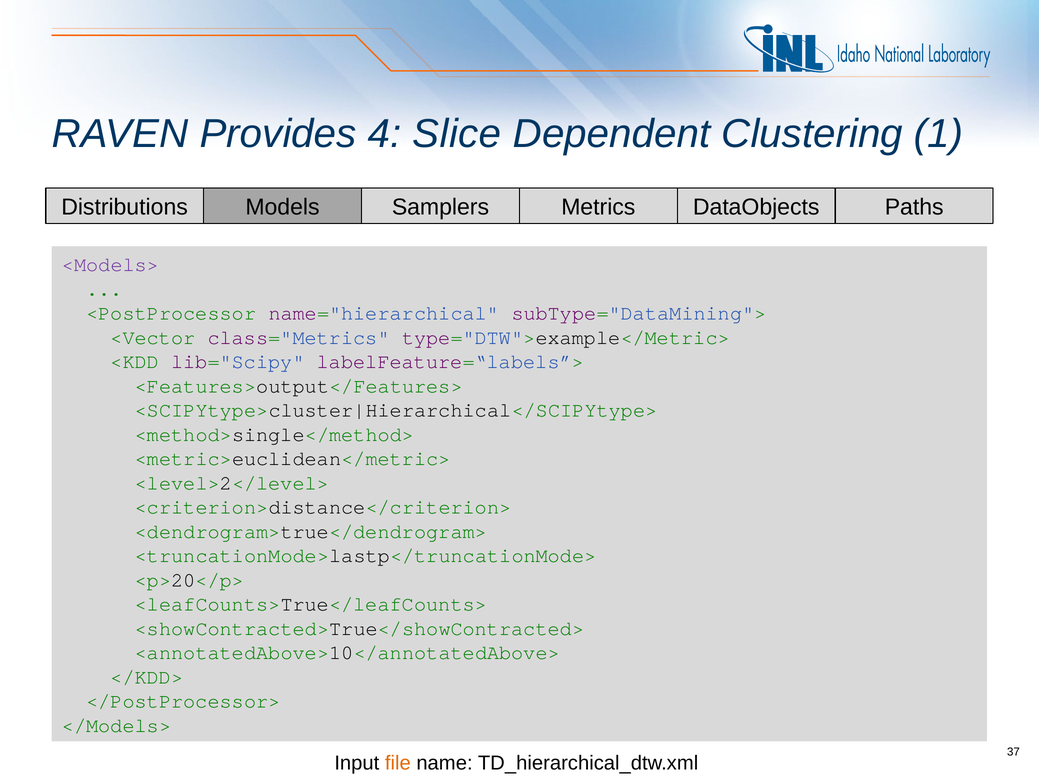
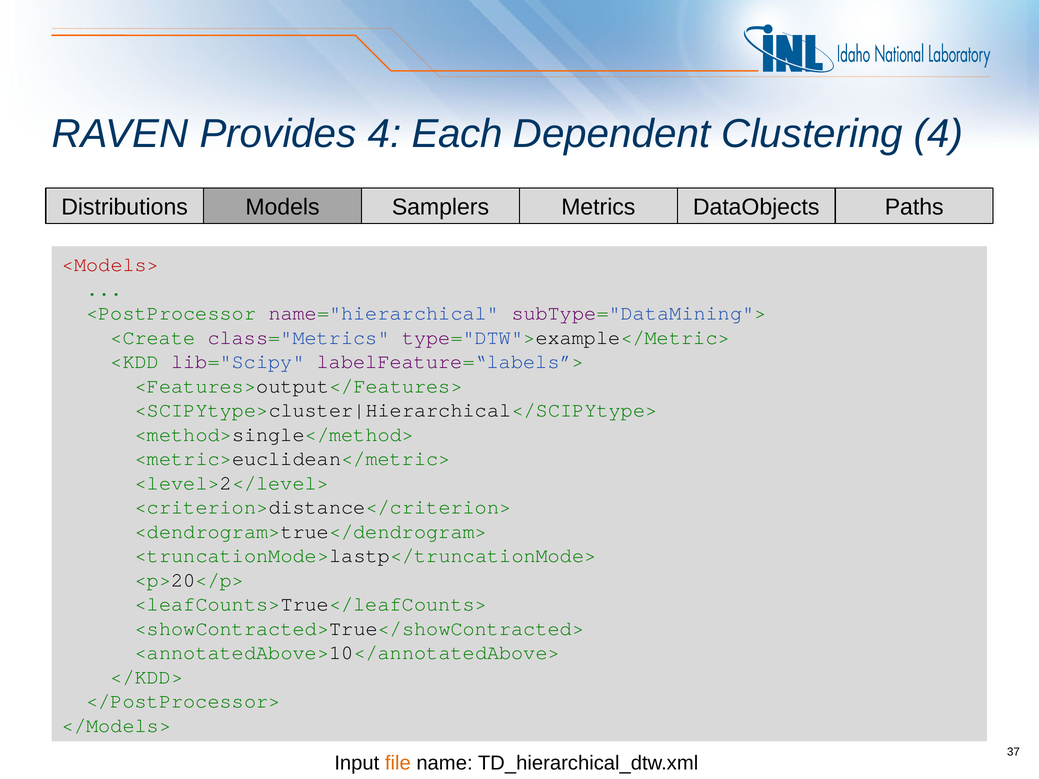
Slice: Slice -> Each (457, 134)
Clustering 1: 1 -> 4 (939, 134)
<Models> colour: purple -> red (111, 265)
<Vector: <Vector -> <Create (153, 338)
